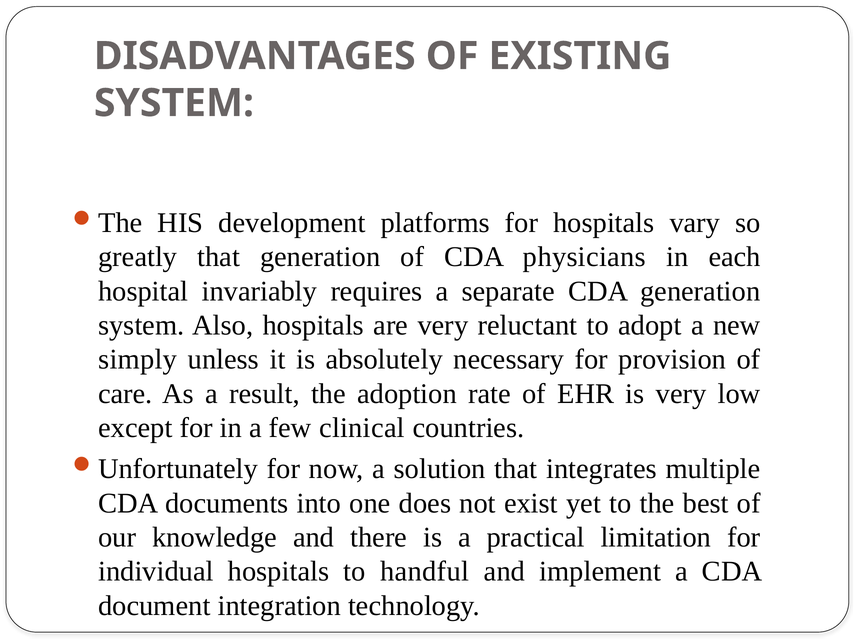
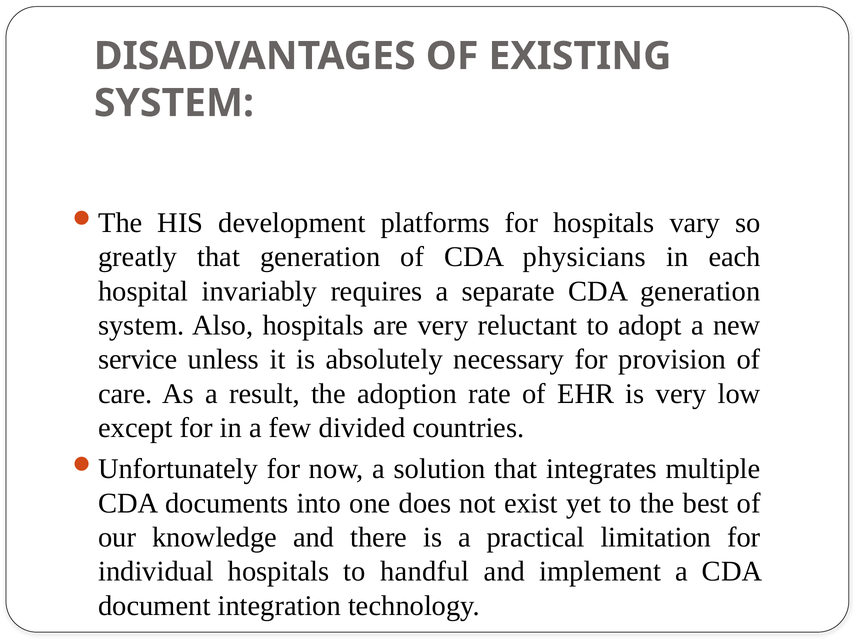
simply: simply -> service (138, 360)
clinical: clinical -> divided (362, 428)
